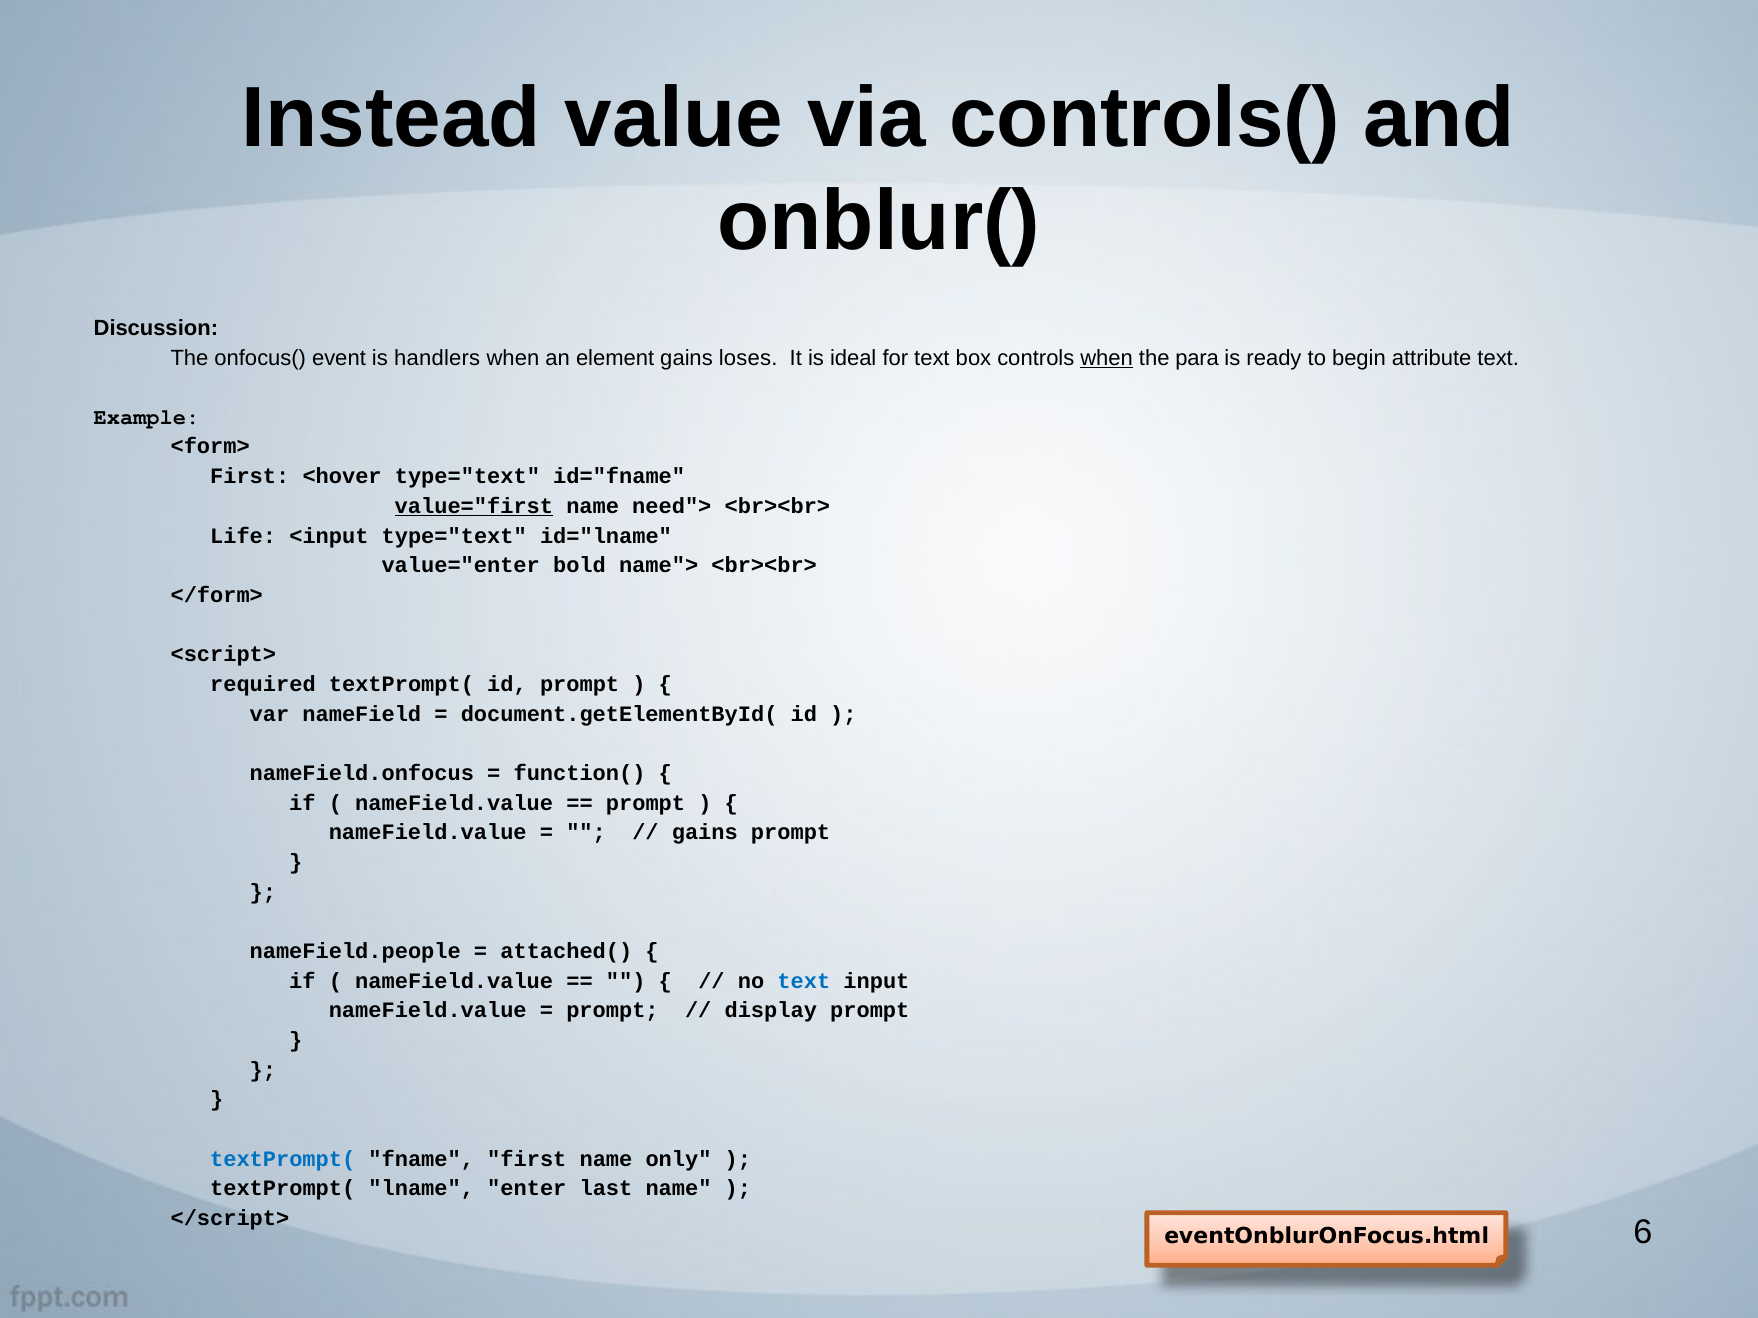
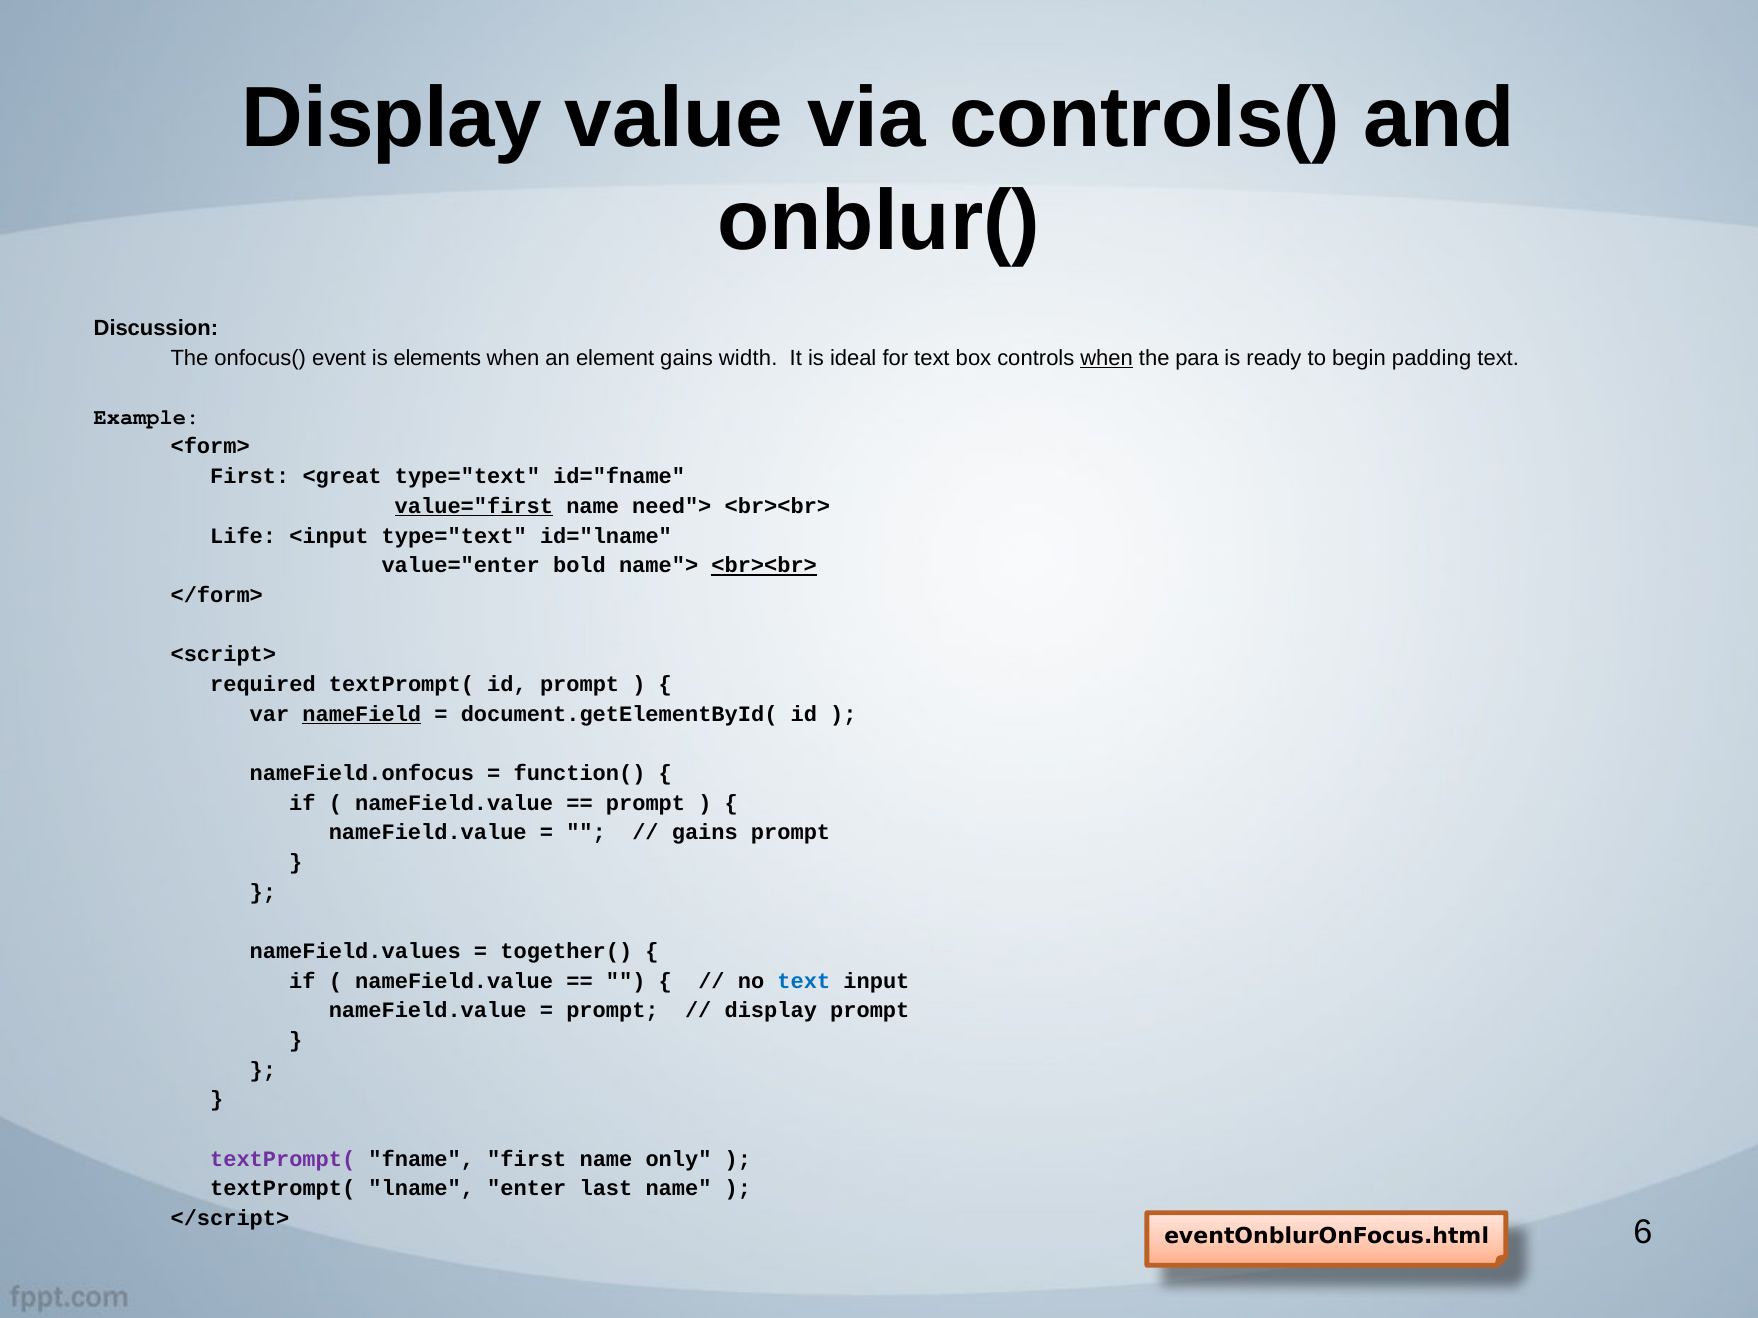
Instead: Instead -> Display (392, 119)
handlers: handlers -> elements (437, 358)
loses: loses -> width (748, 358)
attribute: attribute -> padding (1432, 358)
<hover: <hover -> <great (342, 477)
<br><br> underline: none -> present (764, 566)
nameField underline: none -> present (362, 714)
nameField.people: nameField.people -> nameField.values (355, 951)
attached(: attached( -> together( (566, 951)
textPrompt( colour: blue -> purple (283, 1159)
